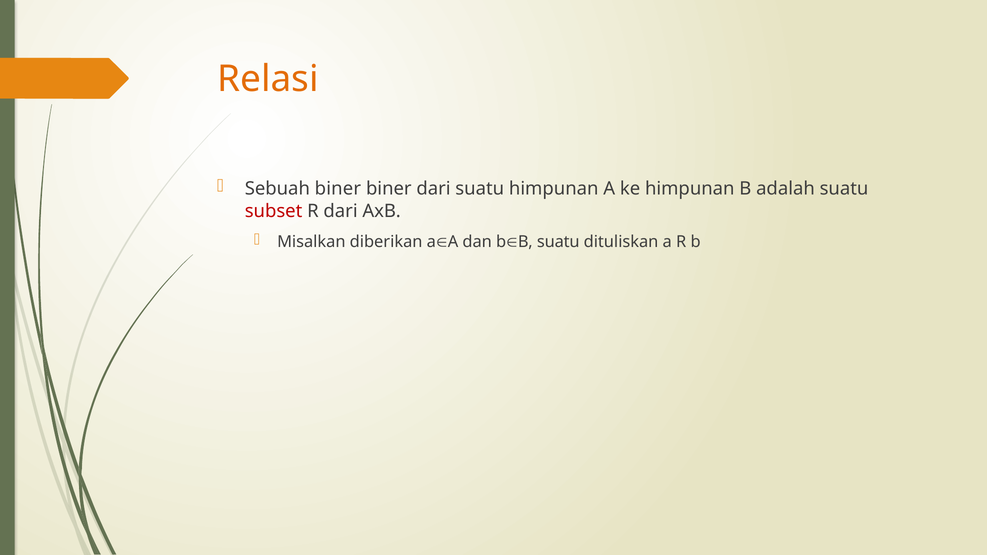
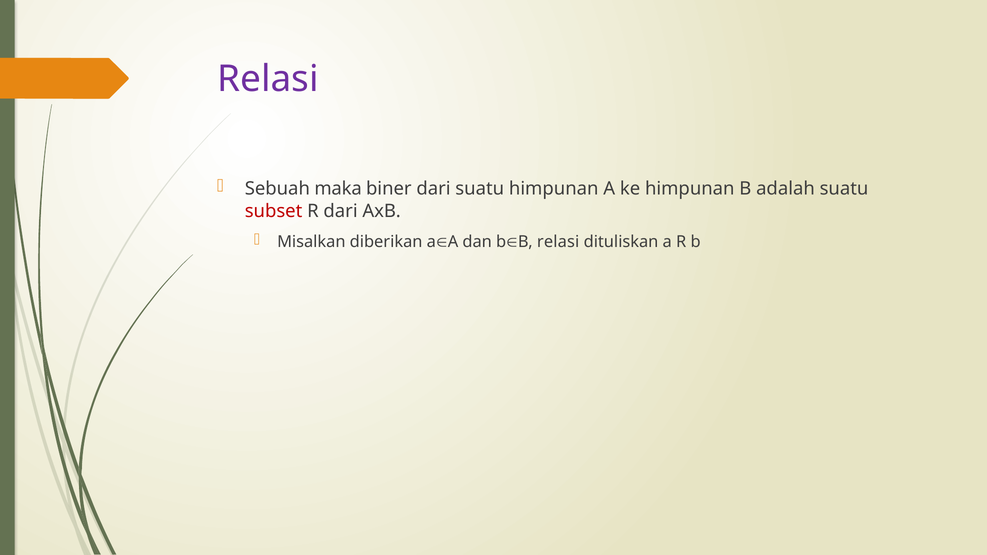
Relasi colour: orange -> purple (268, 79)
Sebuah biner: biner -> maka (338, 189)
bB suatu: suatu -> relasi (558, 242)
